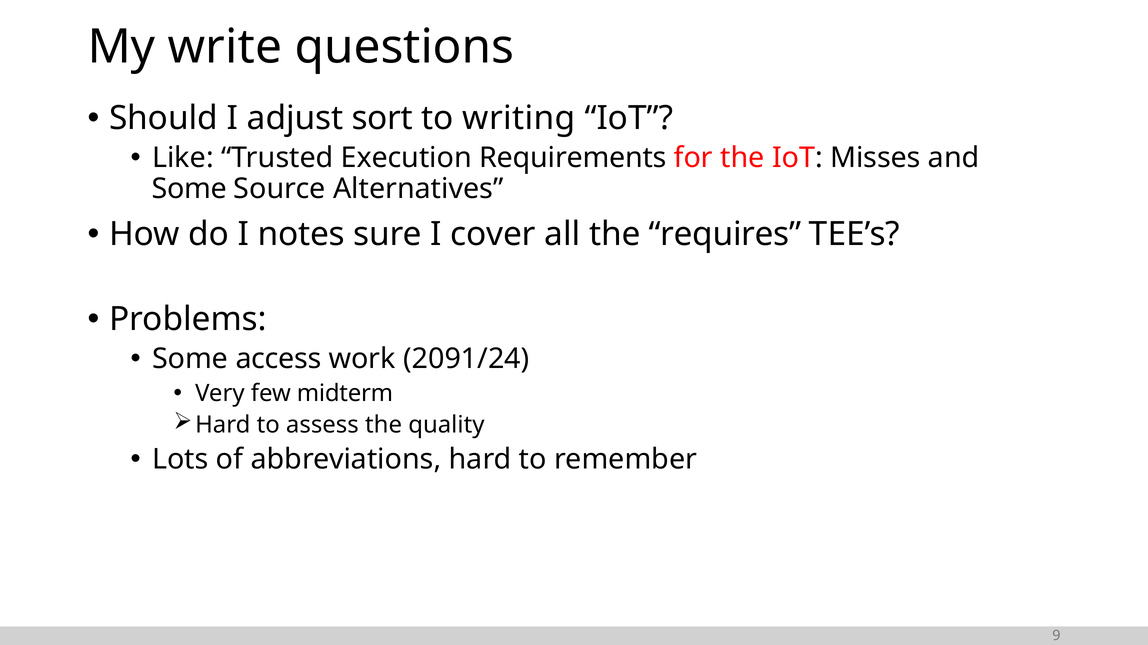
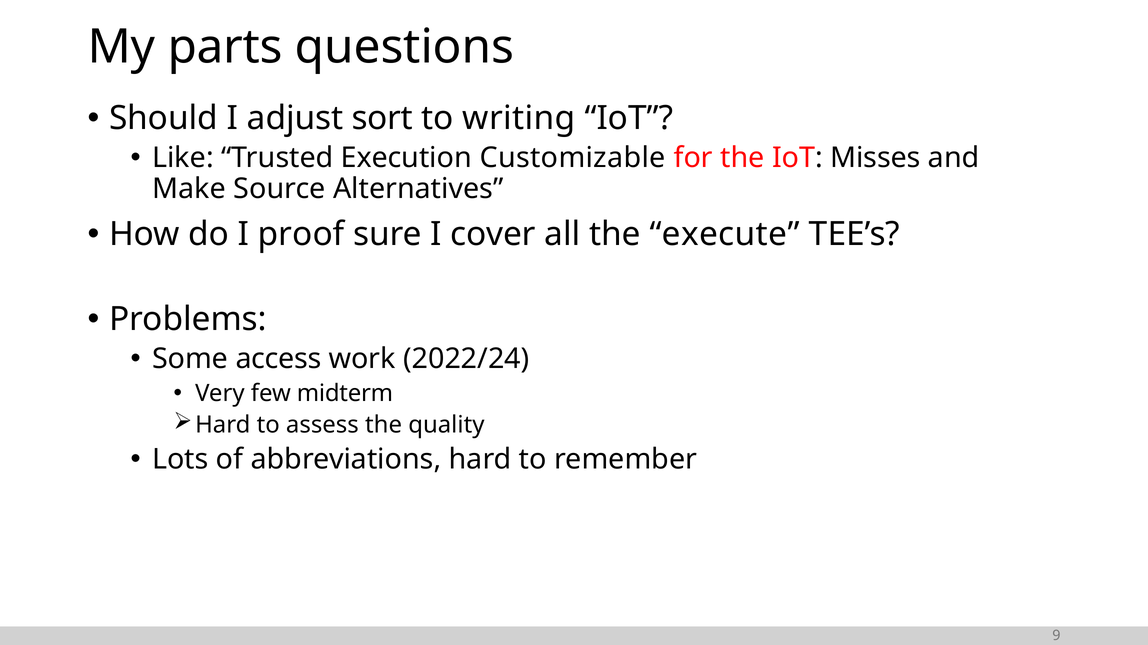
write: write -> parts (225, 47)
Requirements: Requirements -> Customizable (573, 158)
Some: Some -> Make (189, 189)
notes: notes -> proof (301, 235)
requires: requires -> execute (725, 235)
2091/24: 2091/24 -> 2022/24 (466, 359)
